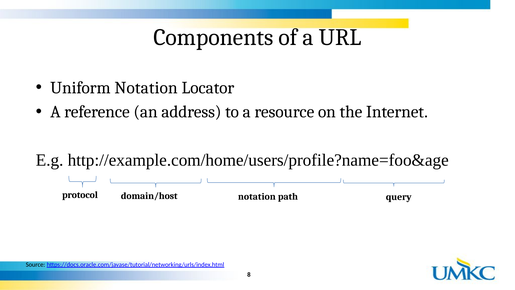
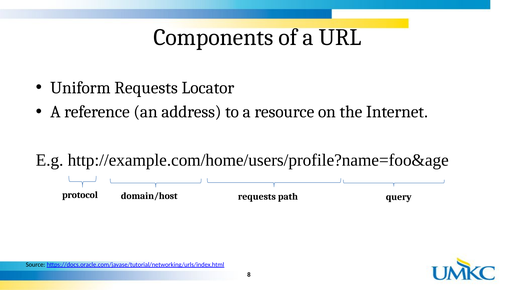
Uniform Notation: Notation -> Requests (146, 88)
protocol notation: notation -> requests (257, 196)
